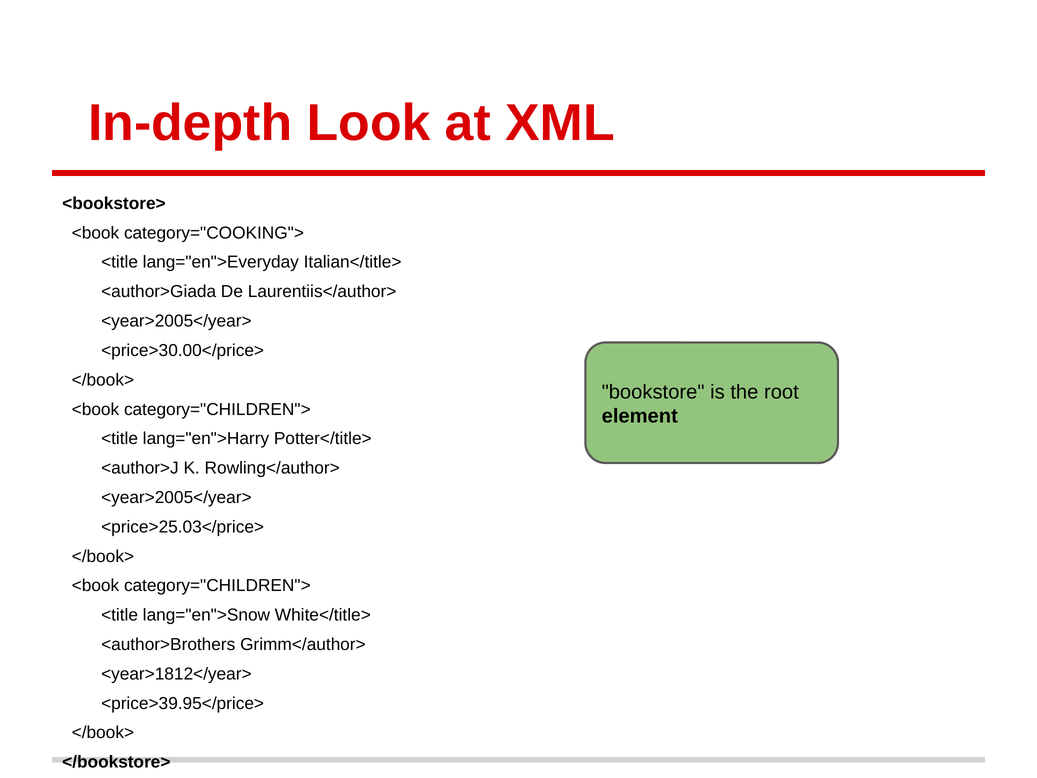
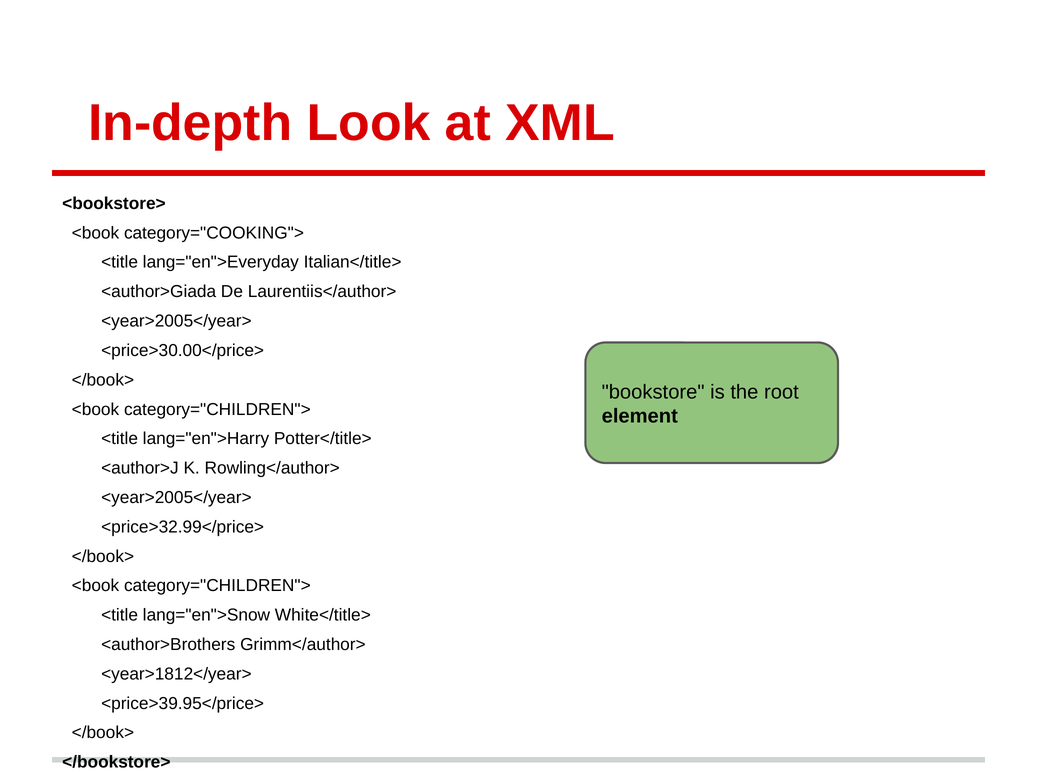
<price>25.03</price>: <price>25.03</price> -> <price>32.99</price> (183, 527)
